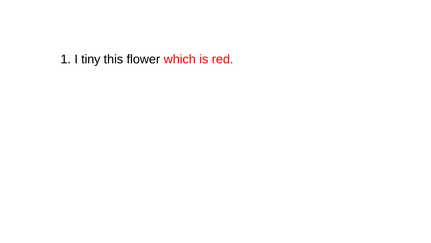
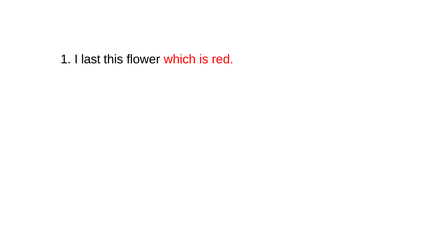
tiny: tiny -> last (91, 59)
